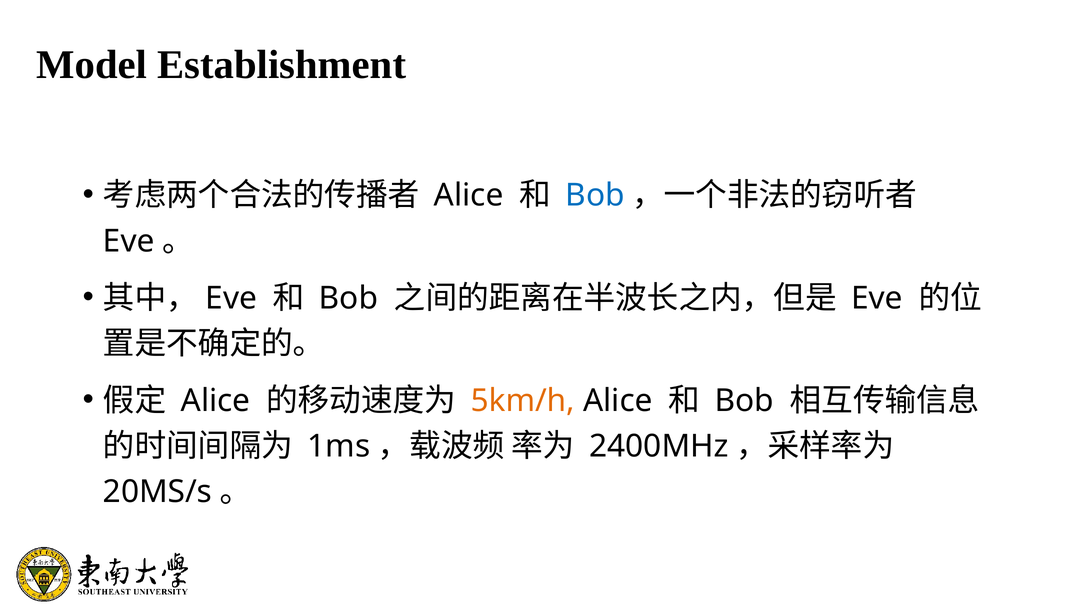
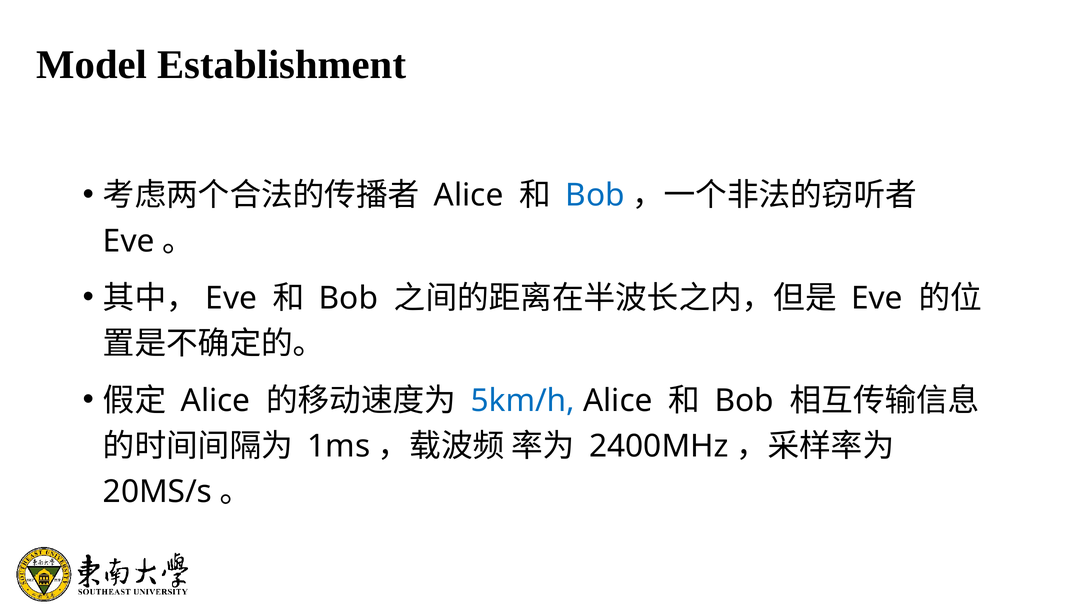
5km/h colour: orange -> blue (523, 401)
